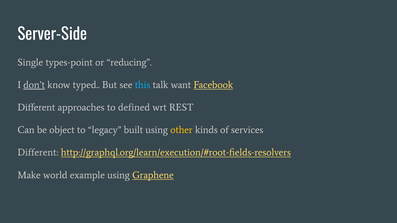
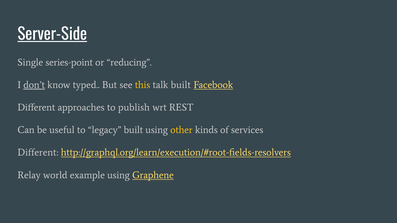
Server-Side underline: none -> present (52, 34)
types-point: types-point -> series-point (69, 62)
this colour: light blue -> yellow (143, 85)
talk want: want -> built (181, 85)
defined: defined -> publish (134, 108)
object: object -> useful (62, 130)
Make: Make -> Relay (29, 175)
